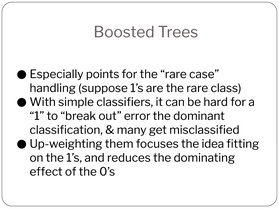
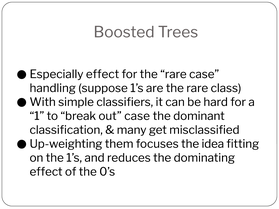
points: points -> effect (103, 74)
out error: error -> case (137, 116)
